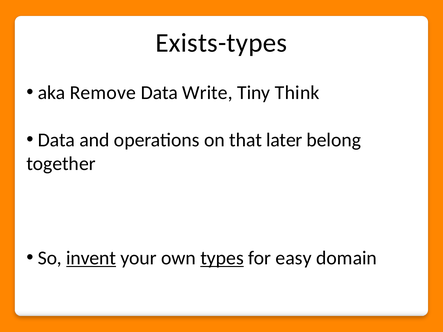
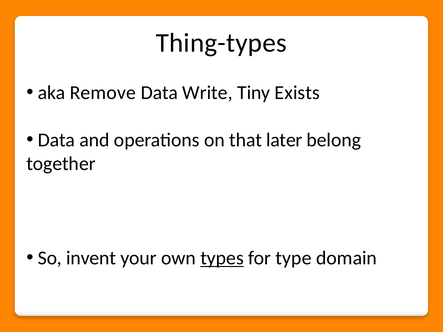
Exists-types: Exists-types -> Thing-types (221, 43)
Think: Think -> Exists (297, 93)
invent underline: present -> none (91, 258)
easy: easy -> type (294, 258)
